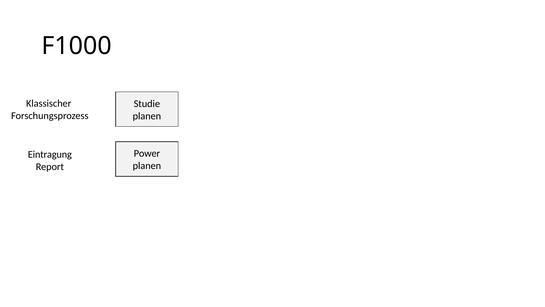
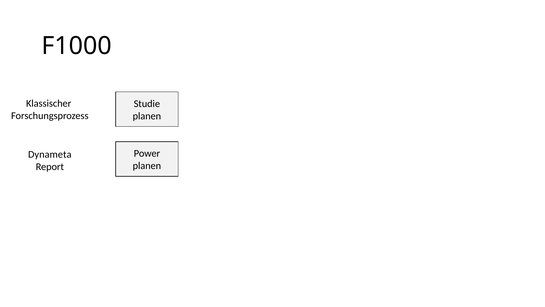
Eintragung: Eintragung -> Dynameta (50, 154)
